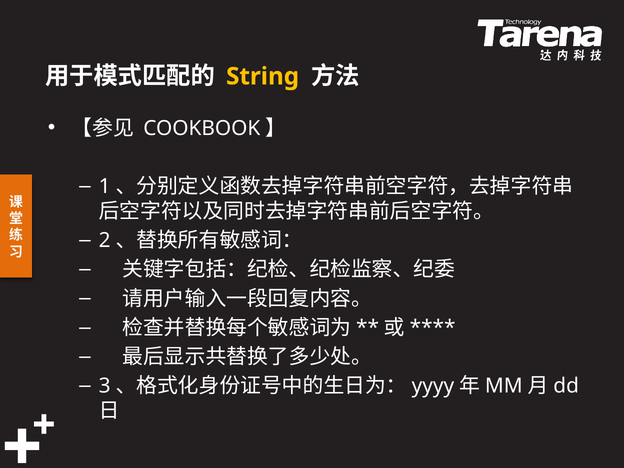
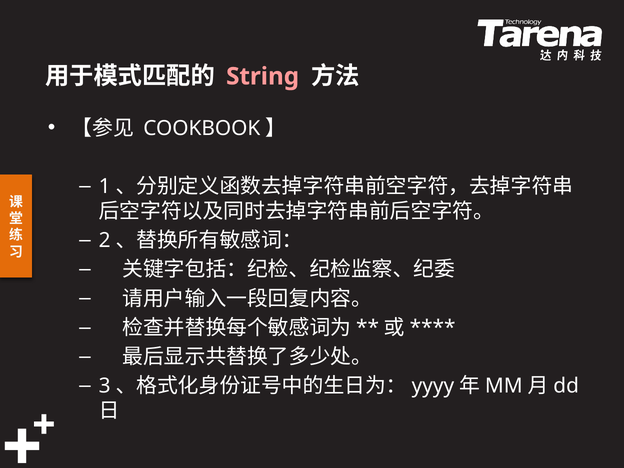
String colour: yellow -> pink (263, 76)
